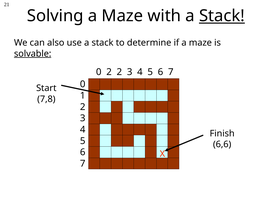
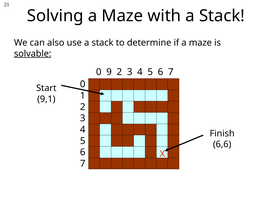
Stack underline: present -> none (222, 16)
0 2: 2 -> 9 (109, 72)
7,8: 7,8 -> 9,1 (46, 99)
